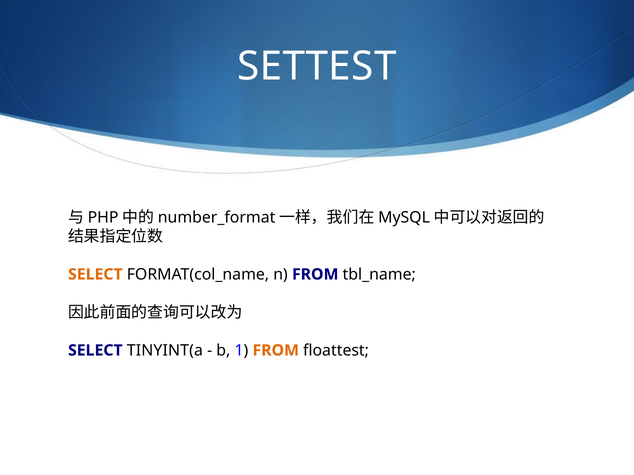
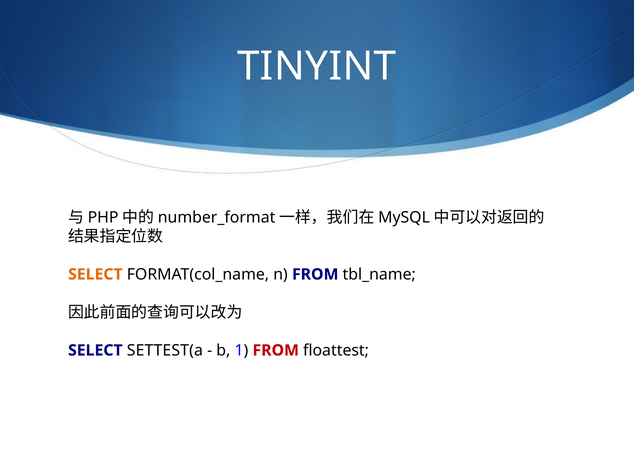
SETTEST: SETTEST -> TINYINT (317, 66)
TINYINT(a: TINYINT(a -> SETTEST(a (165, 351)
FROM colour: orange -> red (276, 351)
